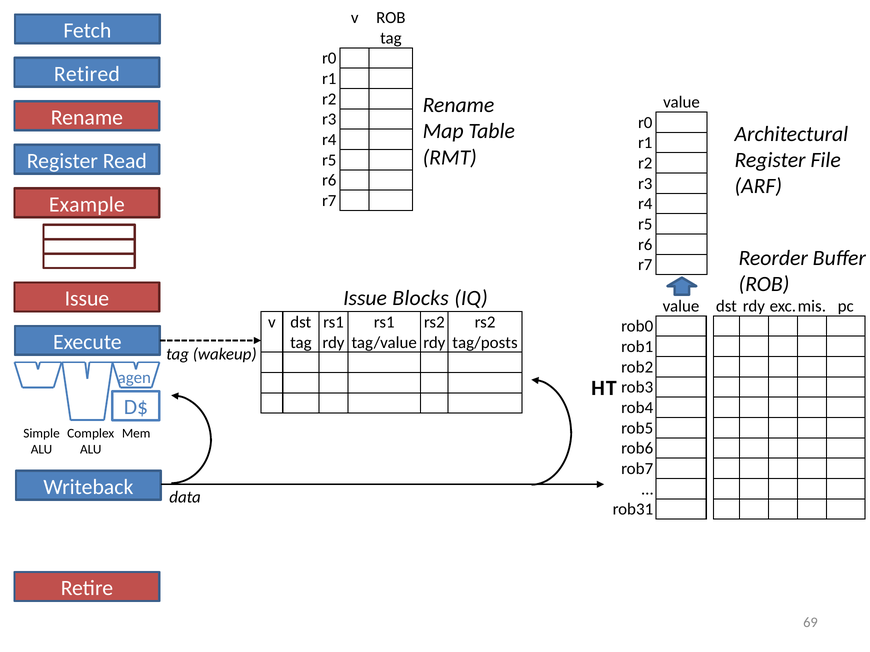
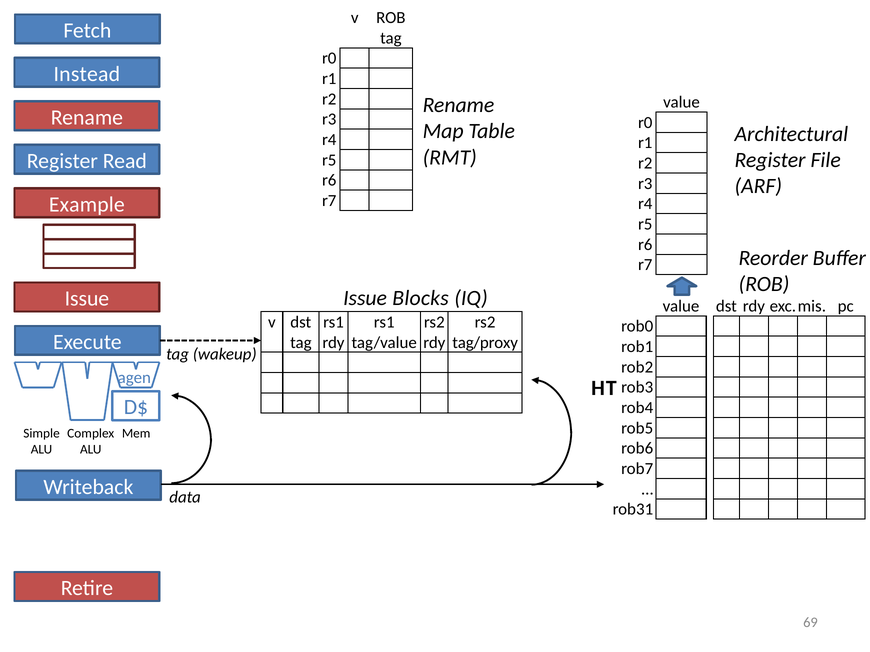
Retired: Retired -> Instead (87, 74)
tag/posts: tag/posts -> tag/proxy (485, 343)
